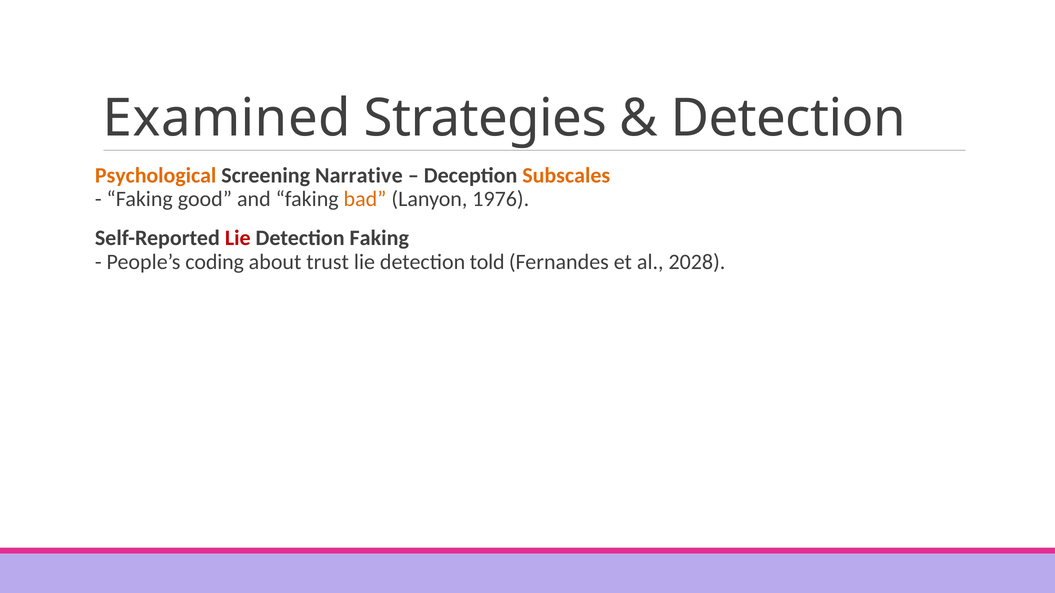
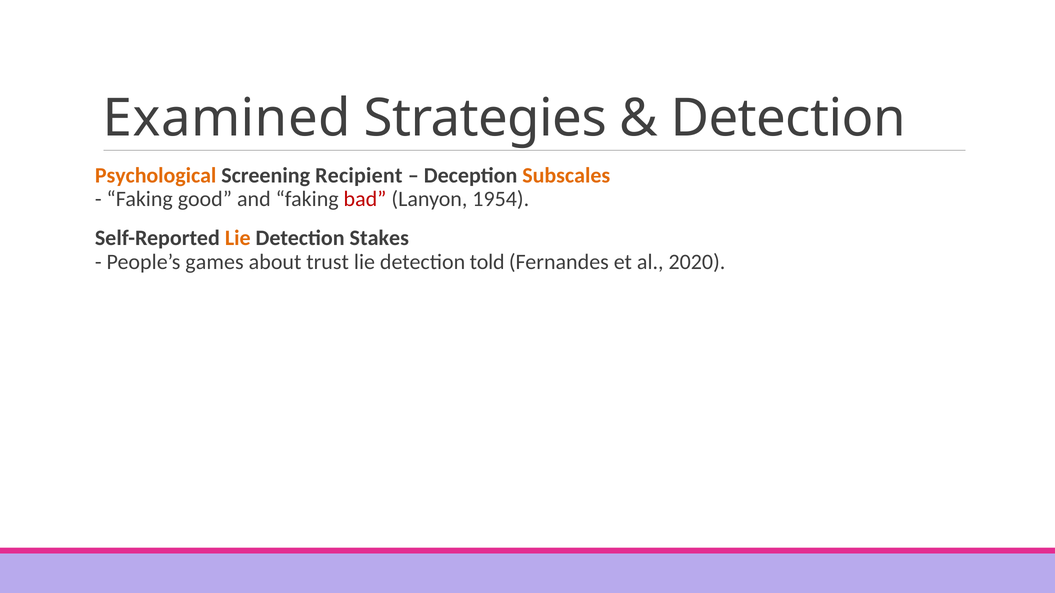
Narrative: Narrative -> Recipient (359, 175)
bad colour: orange -> red (365, 199)
1976: 1976 -> 1954 (501, 199)
Lie colour: red -> orange (238, 238)
Detection Faking: Faking -> Stakes (379, 238)
coding: coding -> games (215, 262)
2028: 2028 -> 2020 (697, 262)
